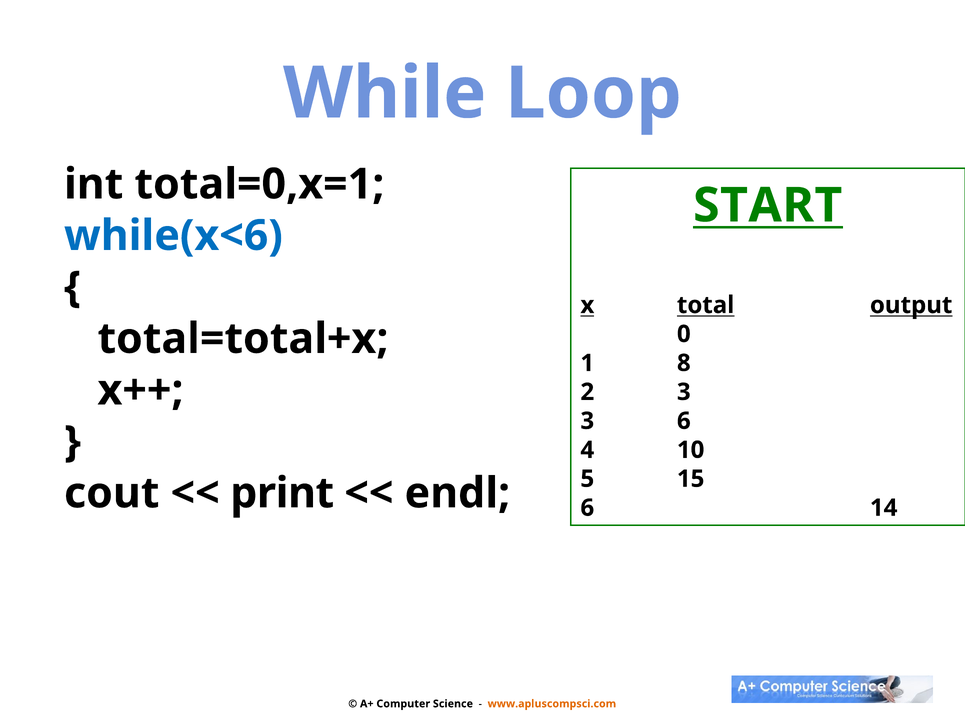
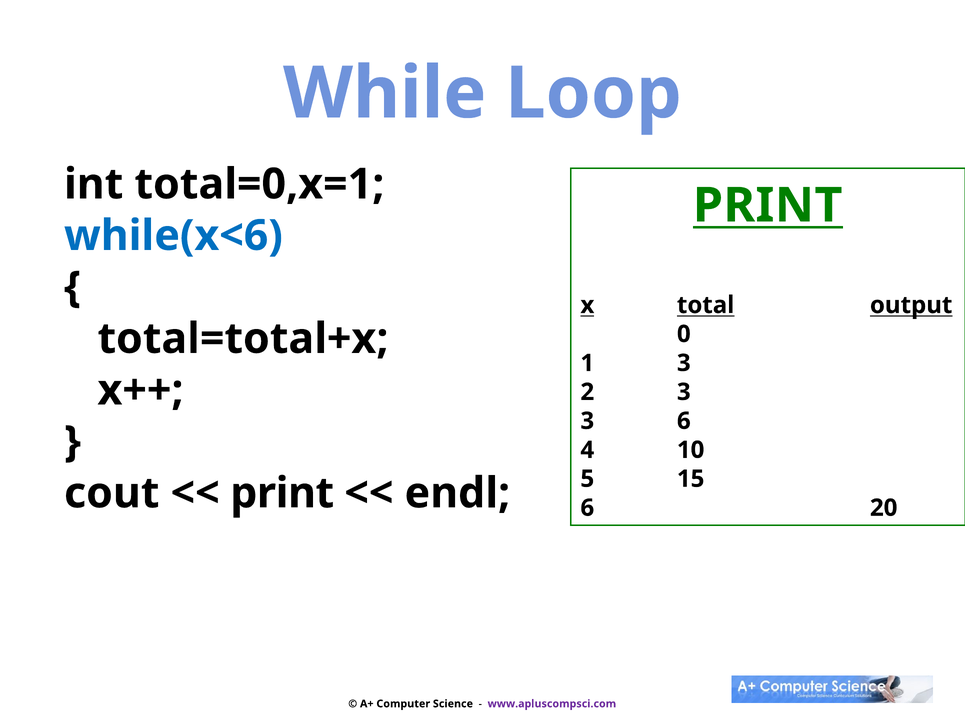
START: START -> PRINT (768, 205)
1 8: 8 -> 3 (684, 363)
14: 14 -> 20 (884, 508)
www.apluscompsci.com colour: orange -> purple (552, 704)
